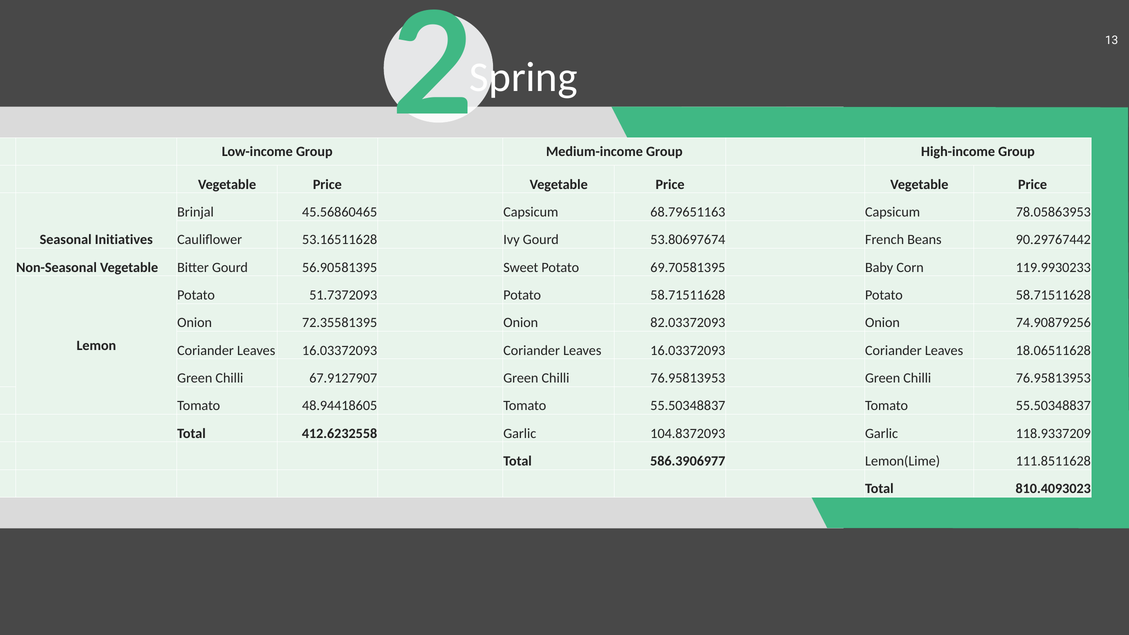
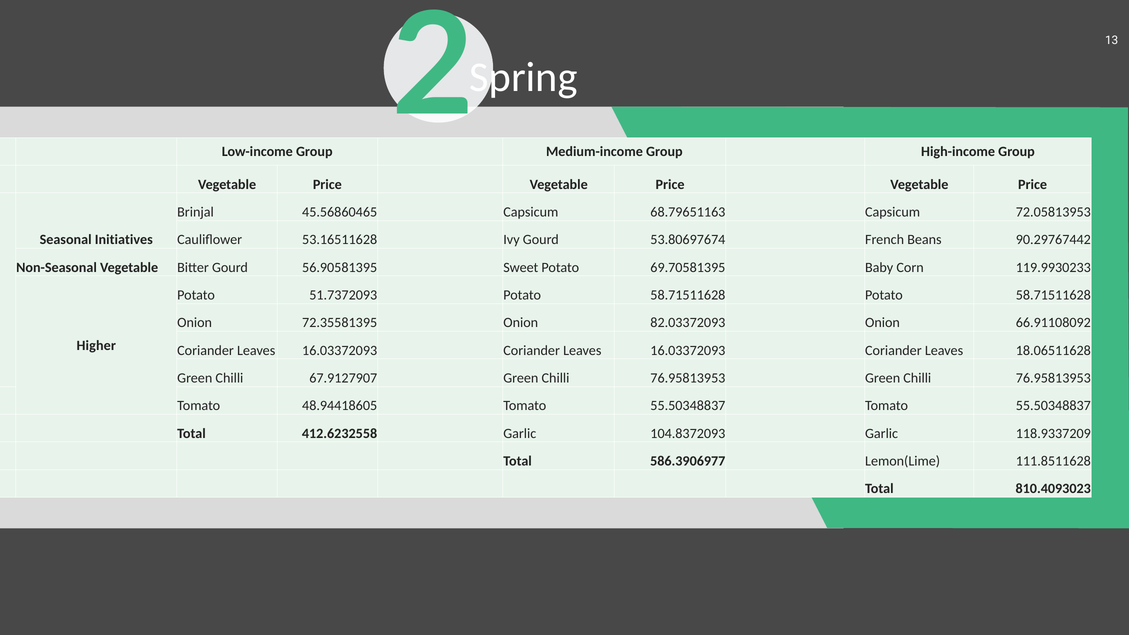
78.05863953: 78.05863953 -> 72.05813953 (1053, 212)
74.90879256: 74.90879256 -> 66.91108092 (1053, 323)
Lemon: Lemon -> Higher (96, 346)
